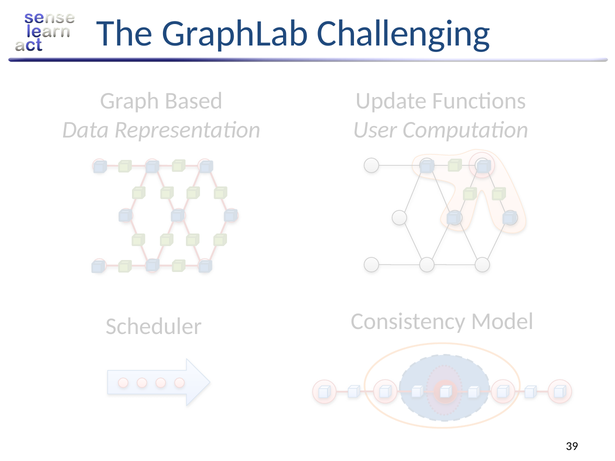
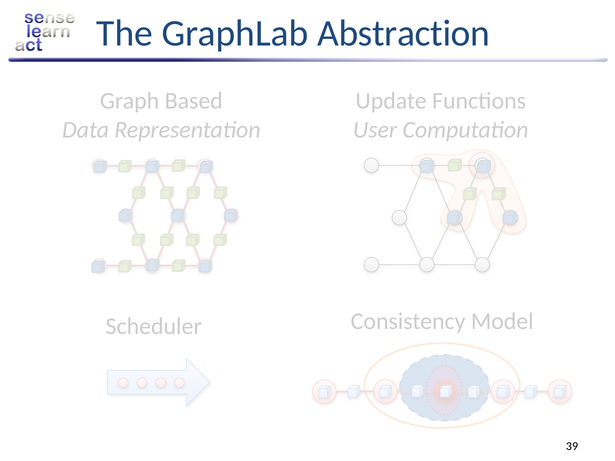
Challenging: Challenging -> Abstraction (404, 33)
